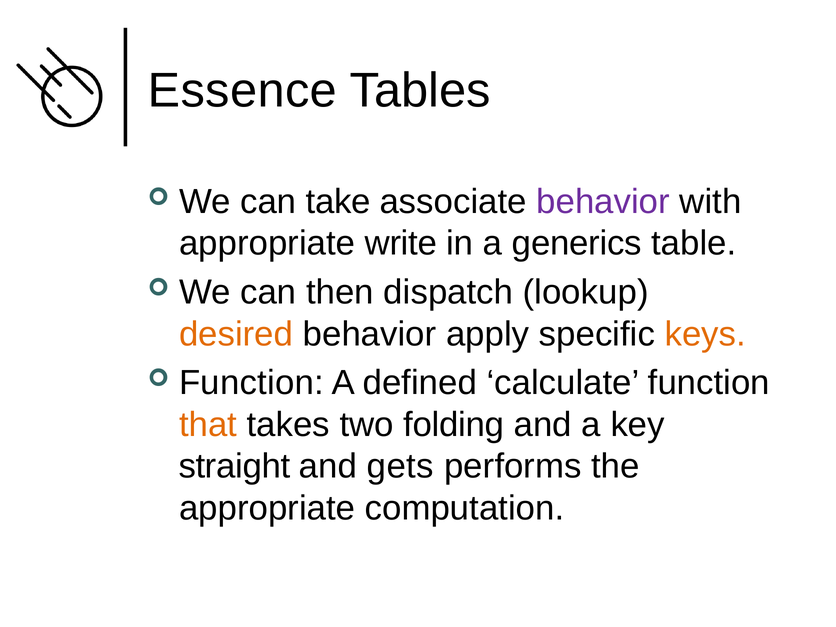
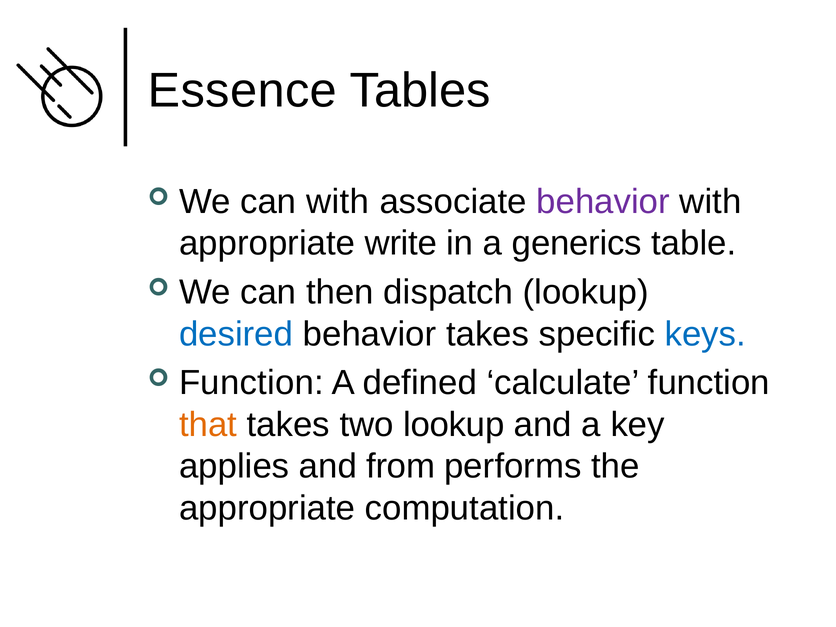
can take: take -> with (338, 202)
desired colour: orange -> blue (236, 334)
behavior apply: apply -> takes (488, 334)
keys colour: orange -> blue (705, 334)
two folding: folding -> lookup (454, 425)
straight: straight -> applies (234, 466)
gets: gets -> from (401, 466)
